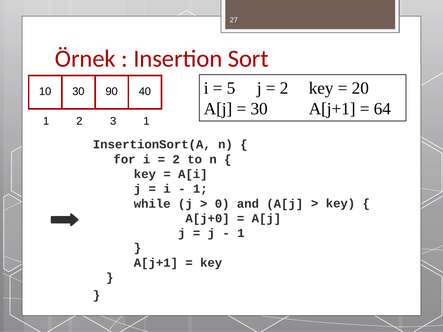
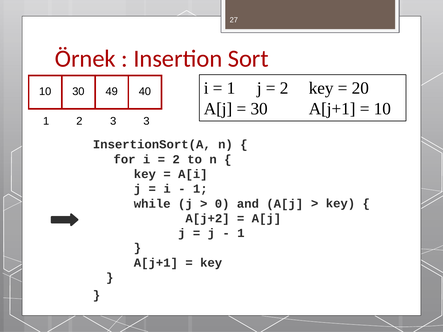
5: 5 -> 1 (231, 88)
90: 90 -> 49 (112, 92)
64: 64 -> 10 (382, 109)
3 1: 1 -> 3 (146, 121)
A[j+0: A[j+0 -> A[j+2 (208, 219)
